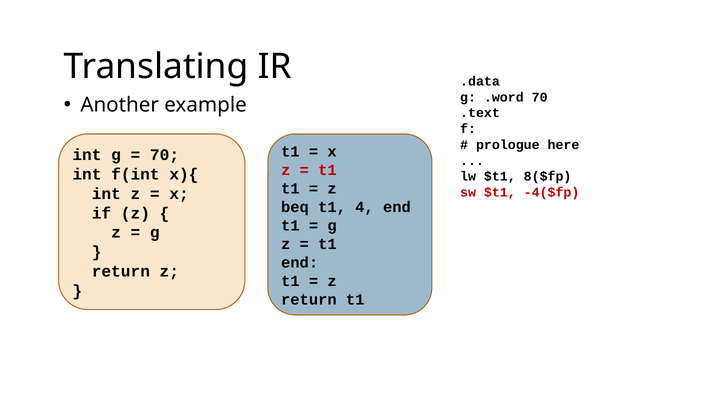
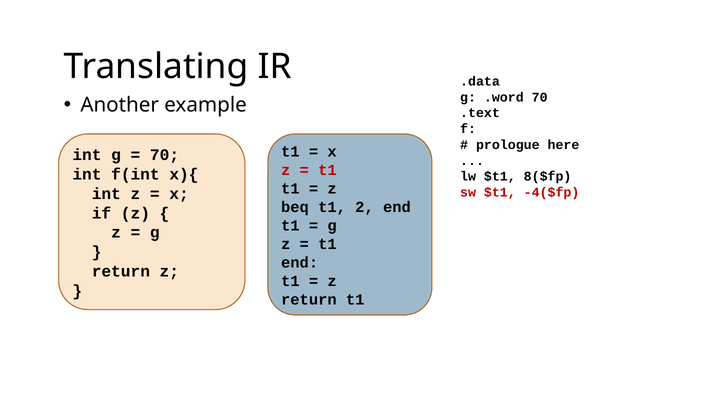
4: 4 -> 2 (365, 207)
